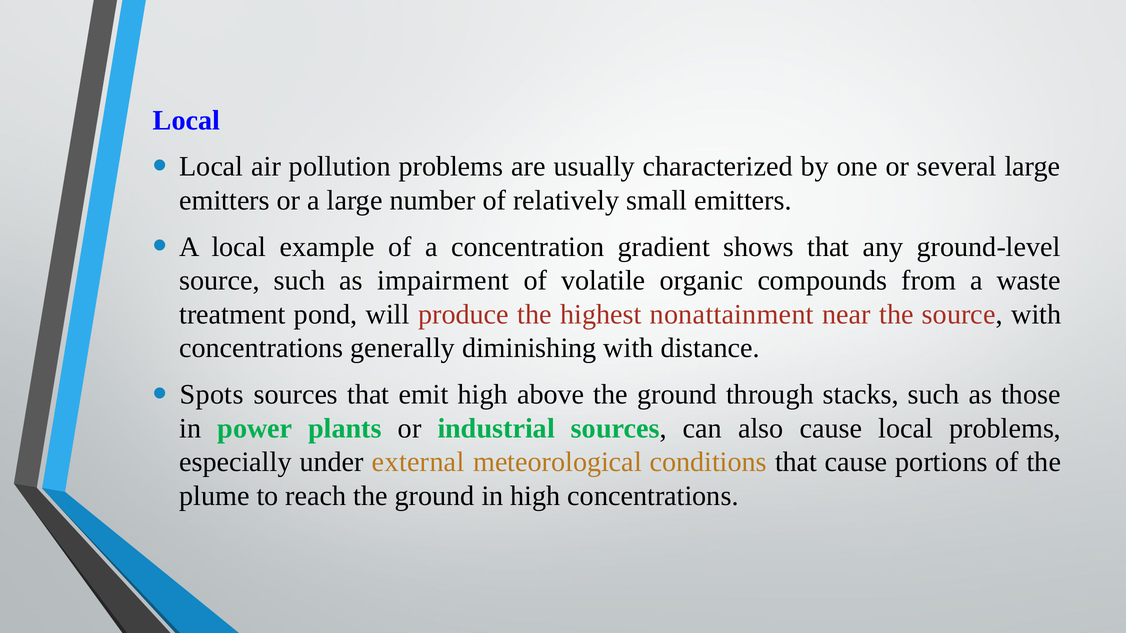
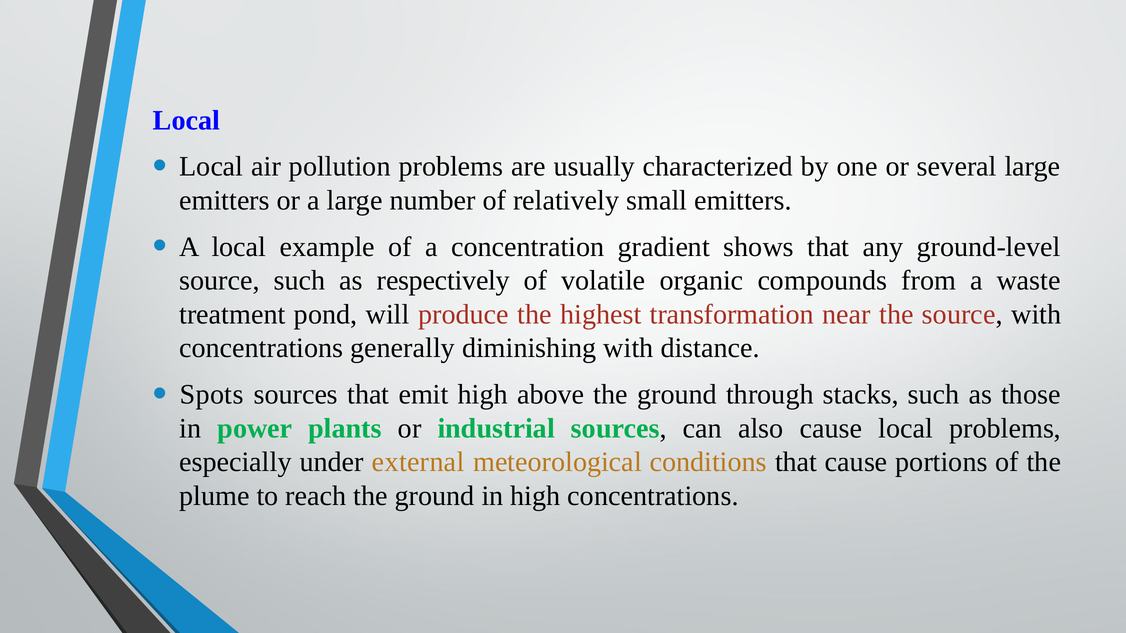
impairment: impairment -> respectively (443, 281)
nonattainment: nonattainment -> transformation (732, 315)
